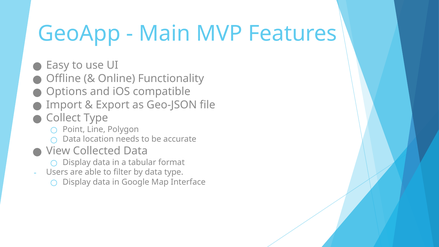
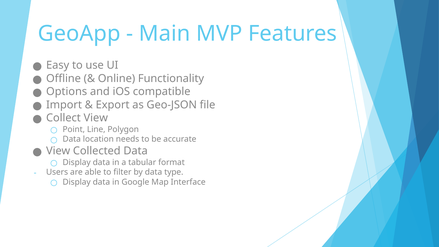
Collect Type: Type -> View (96, 118)
